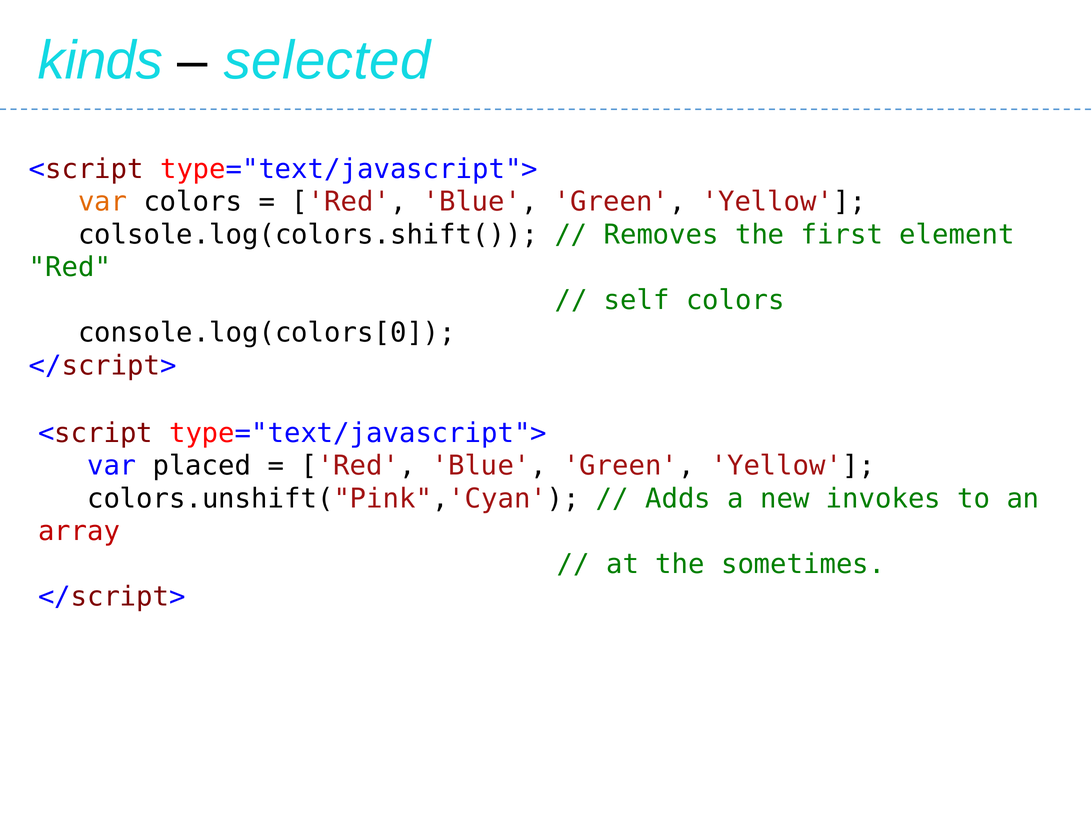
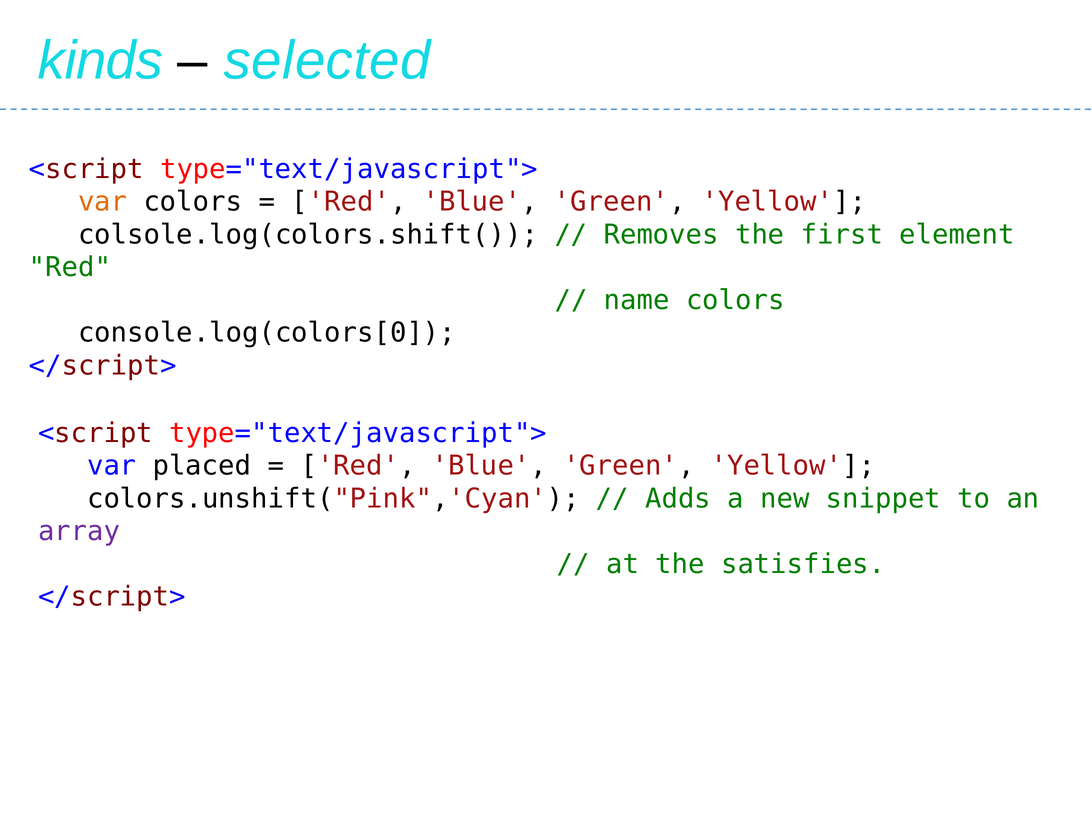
self: self -> name (637, 300)
invokes: invokes -> snippet (883, 499)
array colour: red -> purple (79, 531)
sometimes: sometimes -> satisfies (803, 564)
